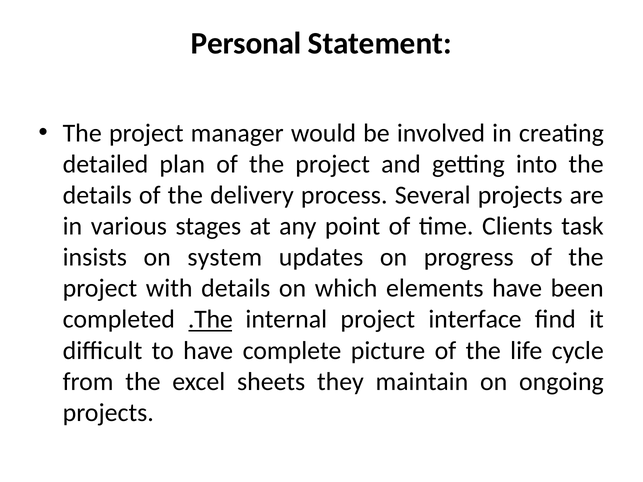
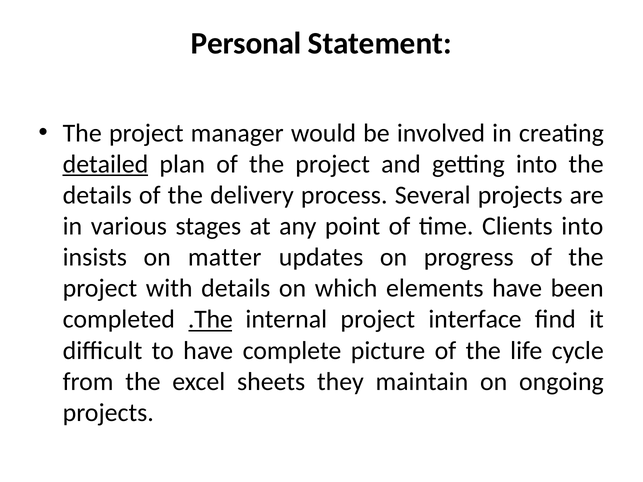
detailed underline: none -> present (105, 164)
Clients task: task -> into (582, 226)
system: system -> matter (225, 257)
